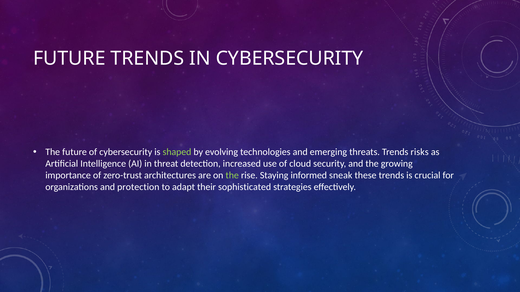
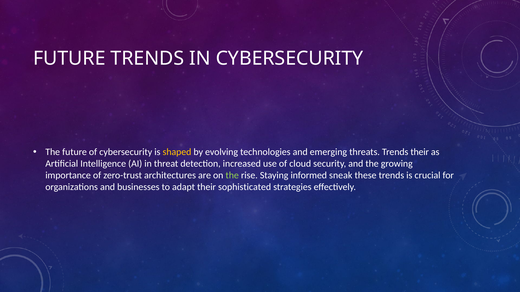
shaped colour: light green -> yellow (177, 152)
Trends risks: risks -> their (420, 152)
protection: protection -> businesses (138, 187)
